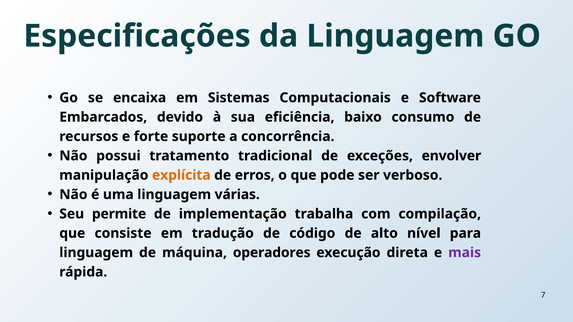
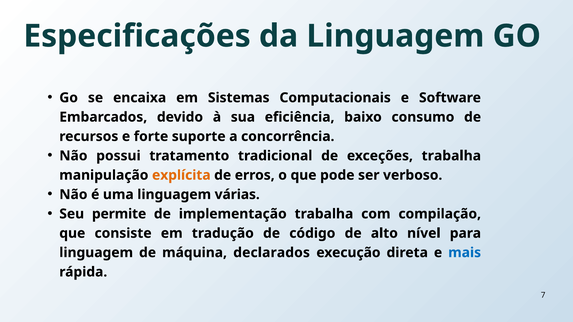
exceções envolver: envolver -> trabalha (451, 156)
operadores: operadores -> declarados (272, 253)
mais colour: purple -> blue (465, 253)
